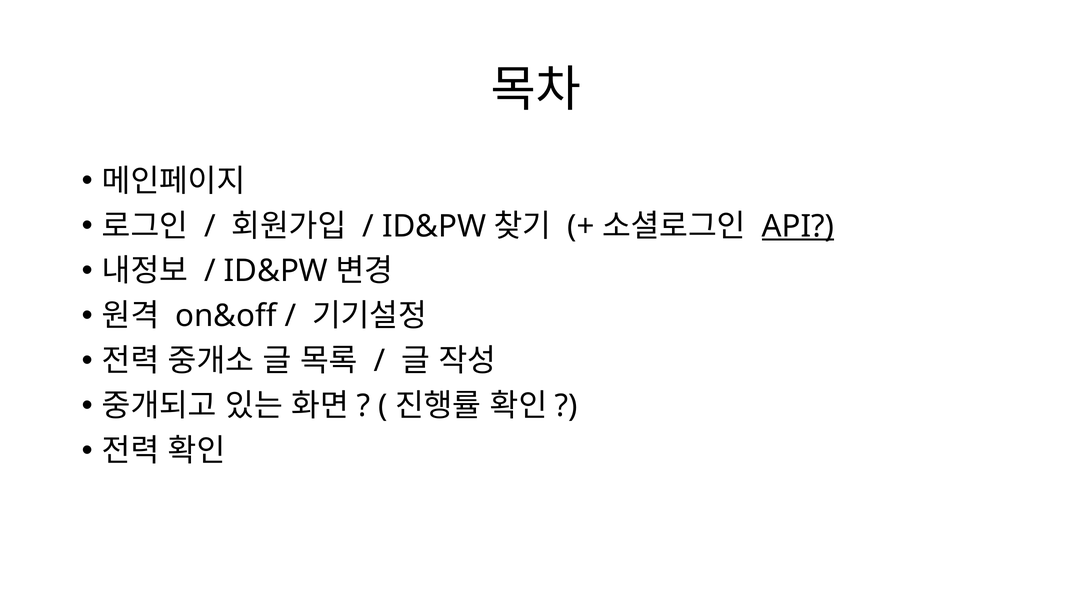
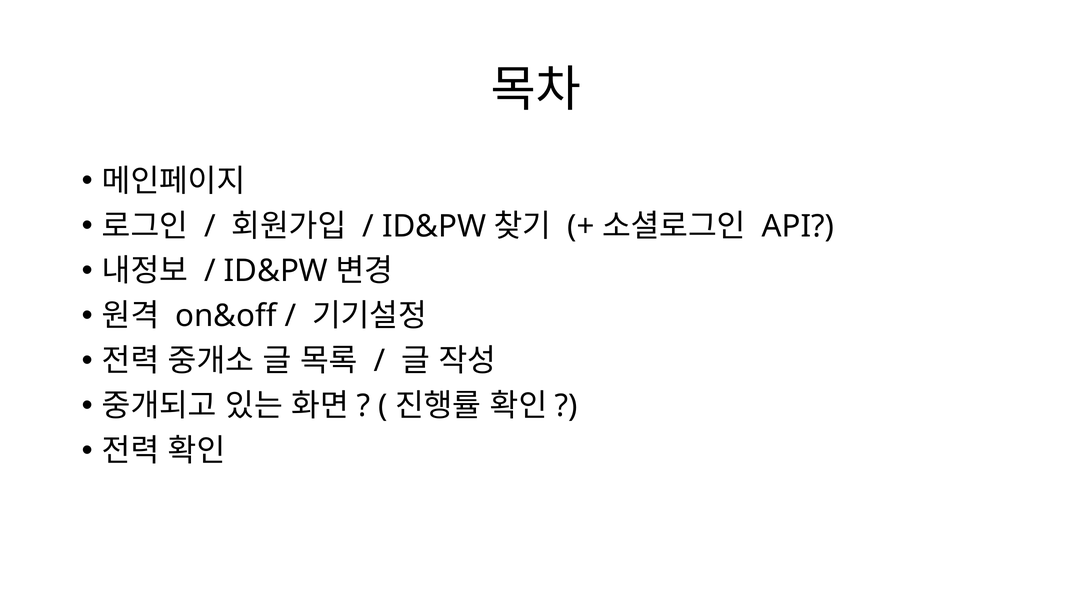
API underline: present -> none (798, 226)
